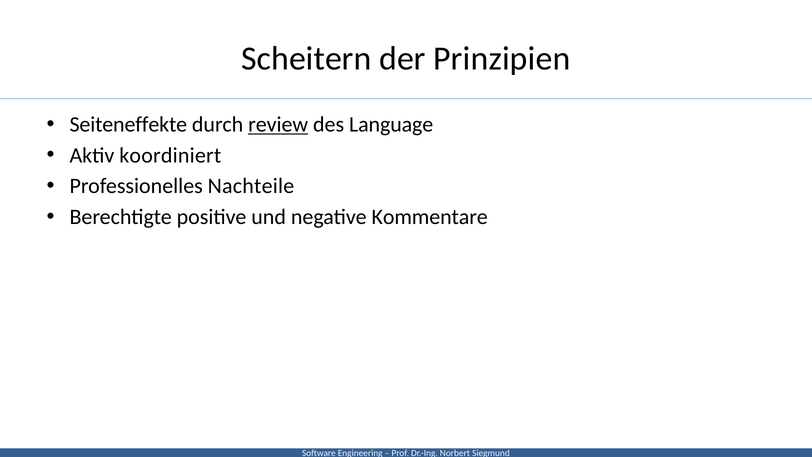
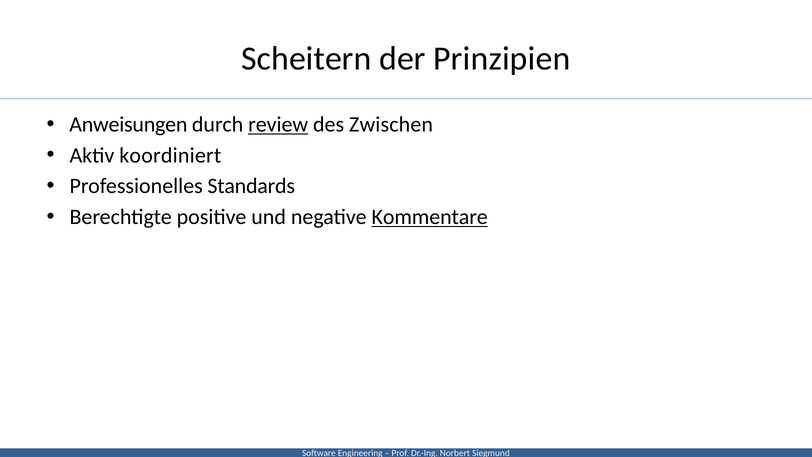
Seiteneffekte: Seiteneffekte -> Anweisungen (128, 124)
Language: Language -> Zwischen (391, 124)
Nachteile: Nachteile -> Standards (251, 186)
Kommentare underline: none -> present (430, 217)
